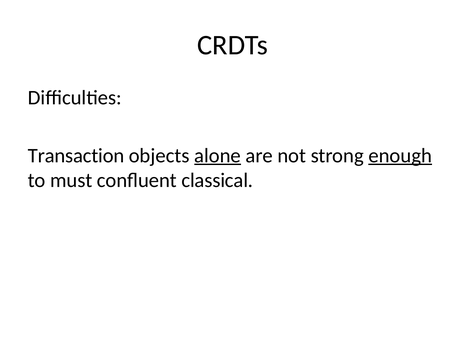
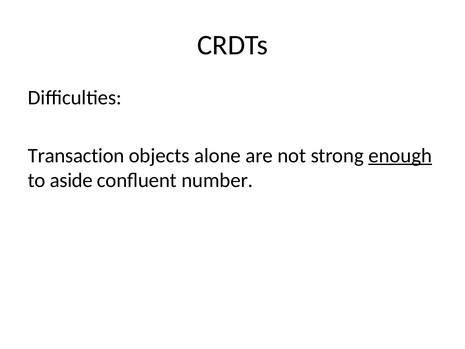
alone underline: present -> none (218, 155)
must: must -> aside (71, 180)
classical: classical -> number (217, 180)
